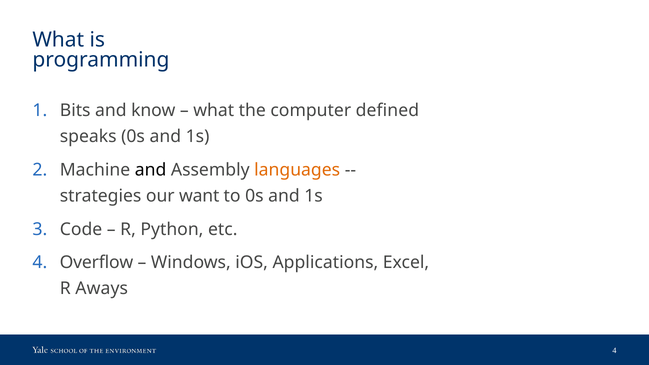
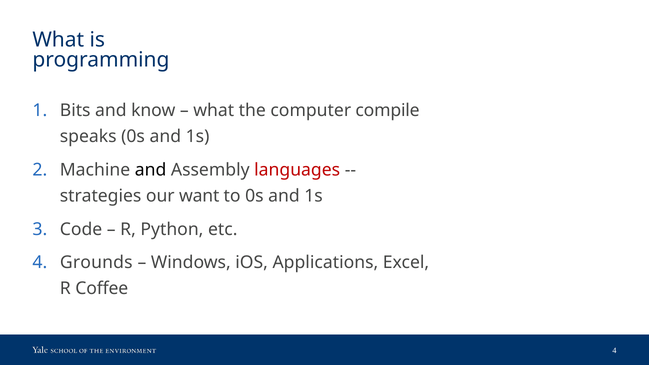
defined: defined -> compile (388, 110)
languages colour: orange -> red (297, 170)
Overflow: Overflow -> Grounds (96, 262)
Aways: Aways -> Coffee (102, 289)
